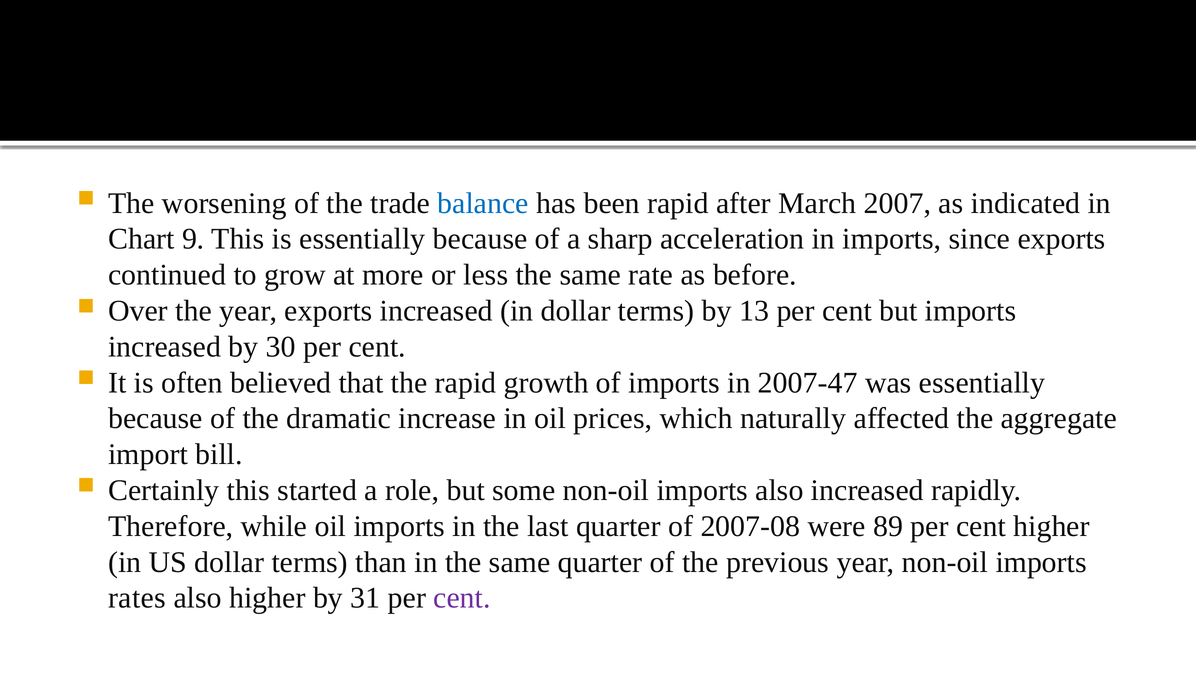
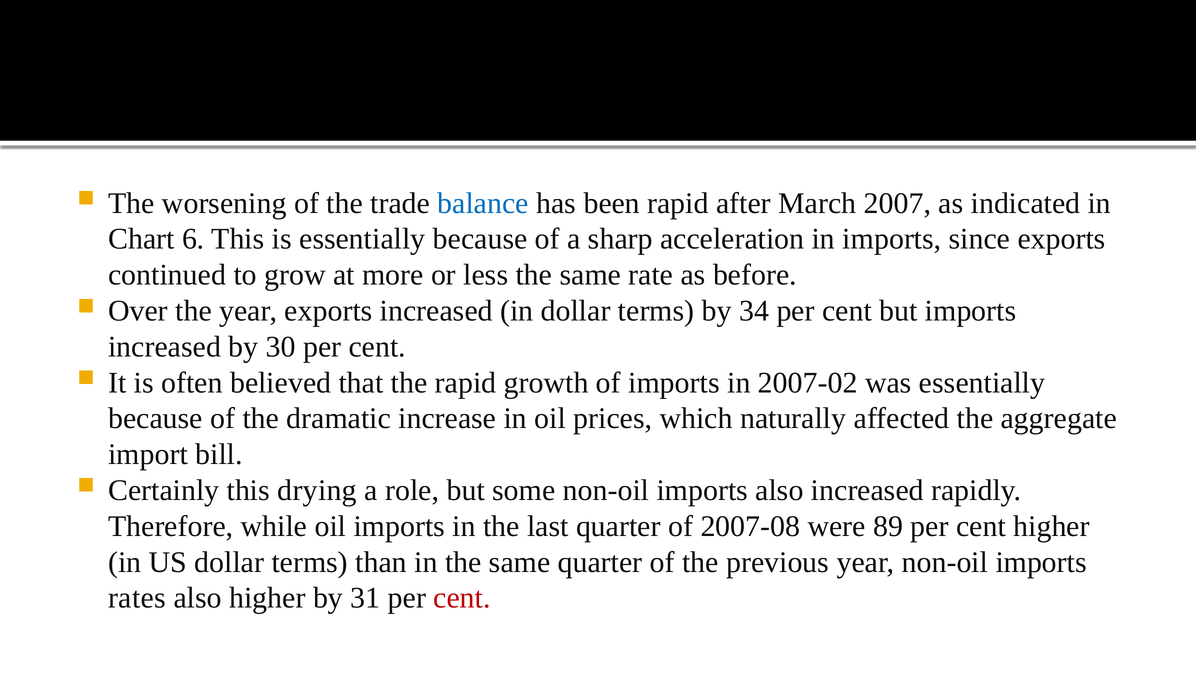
9: 9 -> 6 (193, 239)
13: 13 -> 34 (754, 311)
2007-47: 2007-47 -> 2007-02 (808, 383)
started: started -> drying (317, 490)
cent colour: purple -> red (462, 598)
